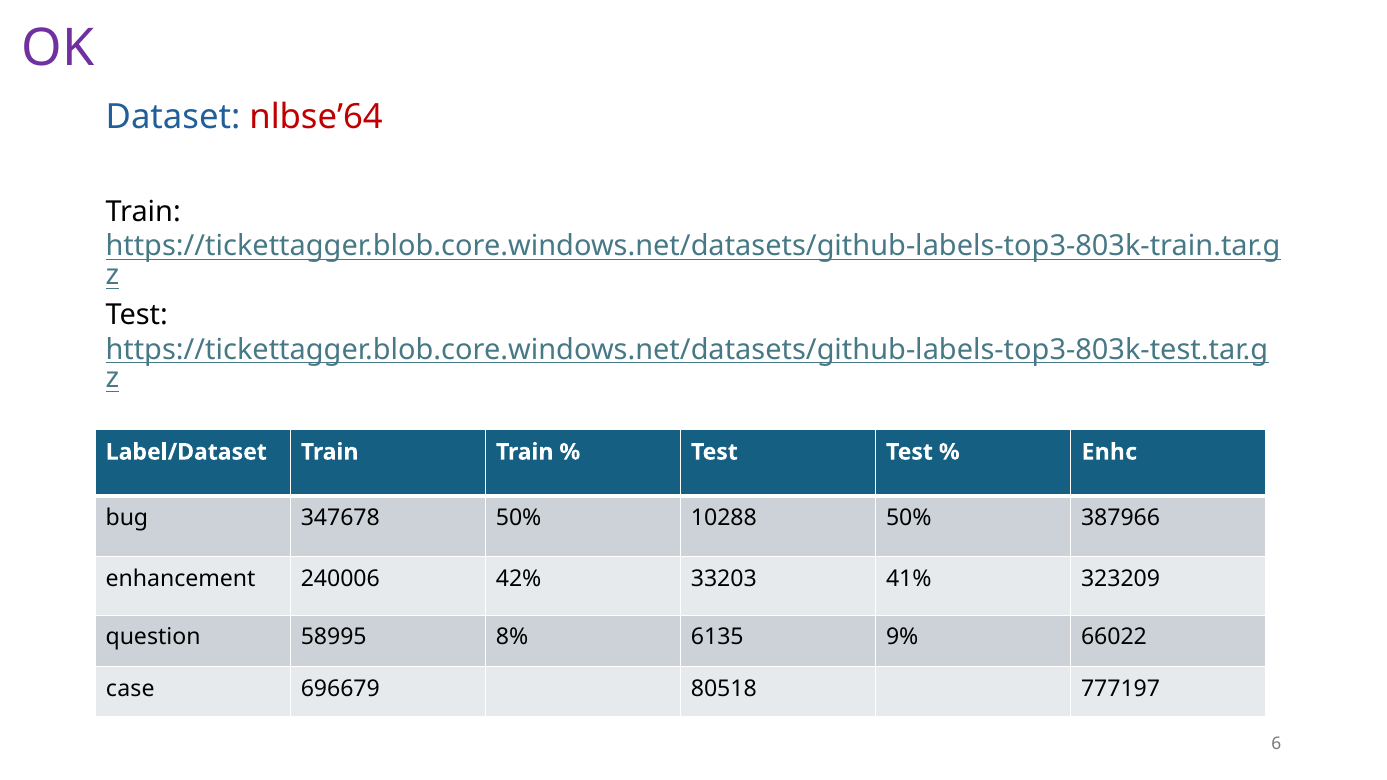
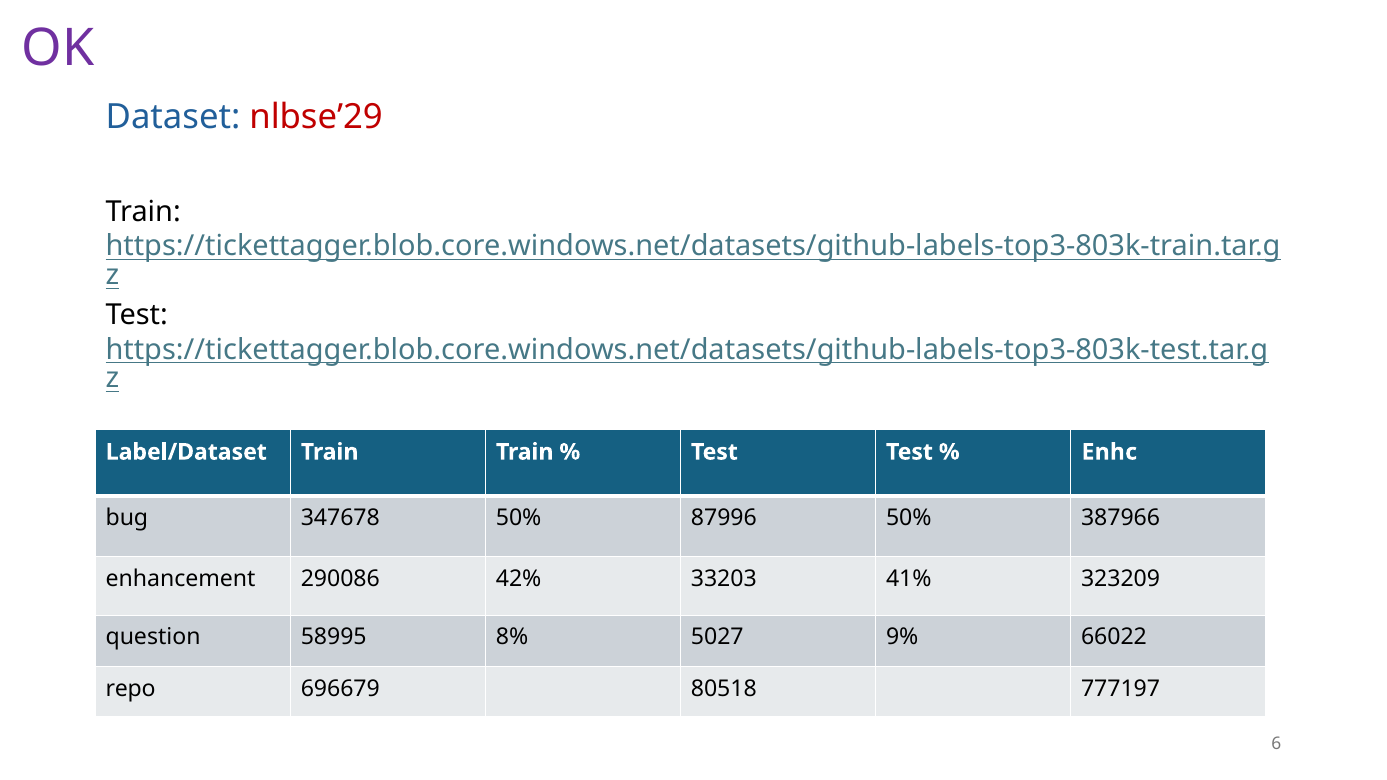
nlbse’64: nlbse’64 -> nlbse’29 (316, 117)
10288: 10288 -> 87996 (724, 518)
240006: 240006 -> 290086 (340, 579)
6135: 6135 -> 5027 (717, 637)
case: case -> repo (131, 689)
